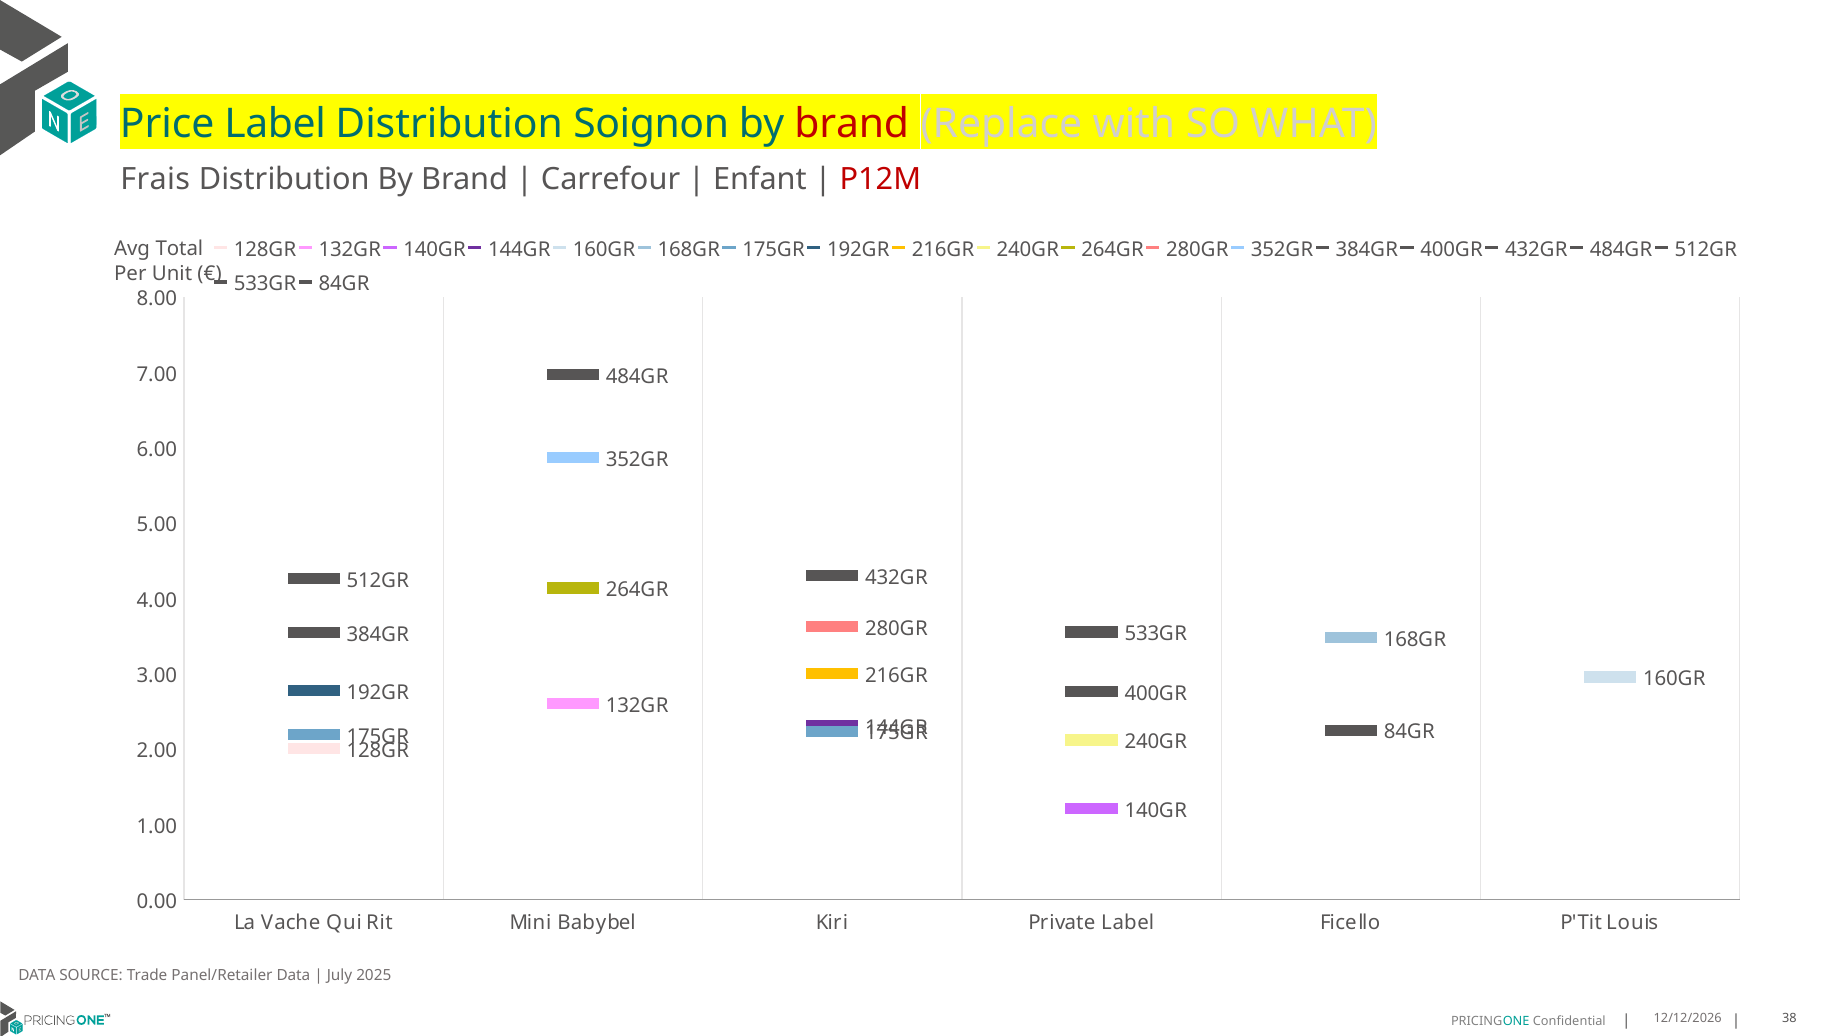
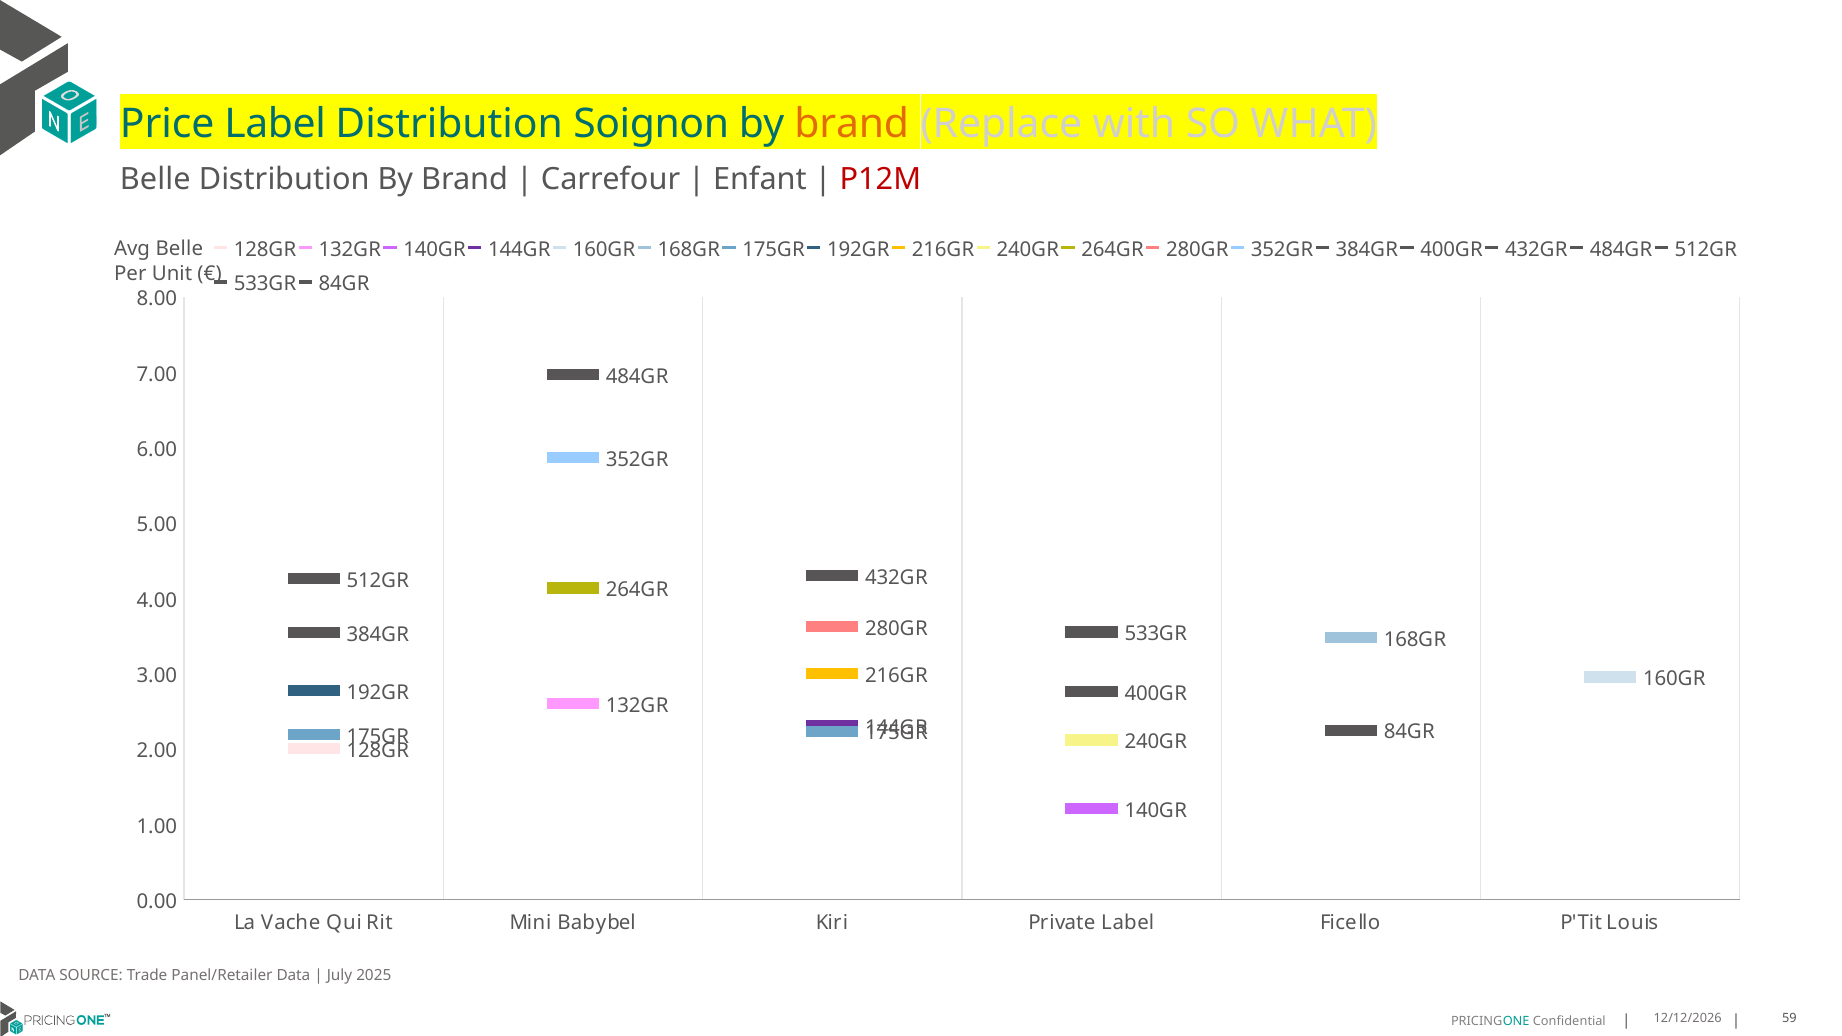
brand colour: red -> orange (852, 124)
Frais: Frais -> Belle (155, 180)
Avg Total: Total -> Belle (179, 249)
38: 38 -> 59 (1789, 1019)
